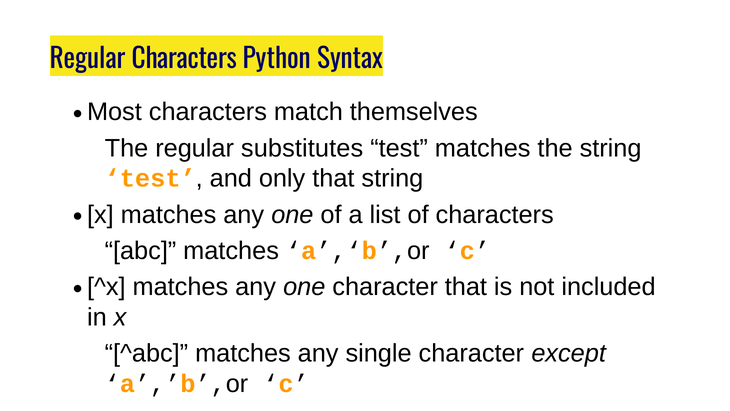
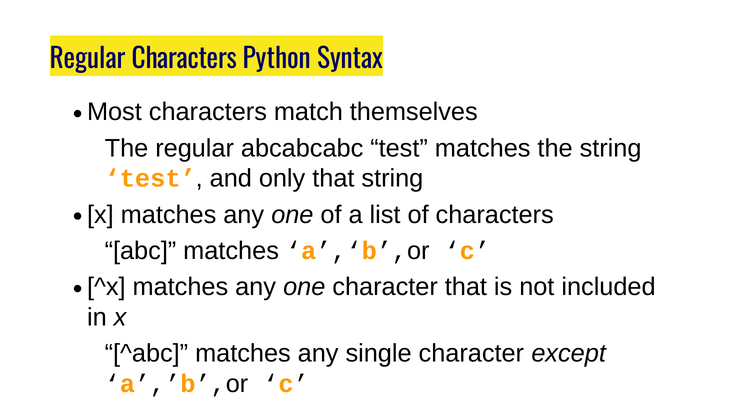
substitutes: substitutes -> abcabcabc (302, 148)
